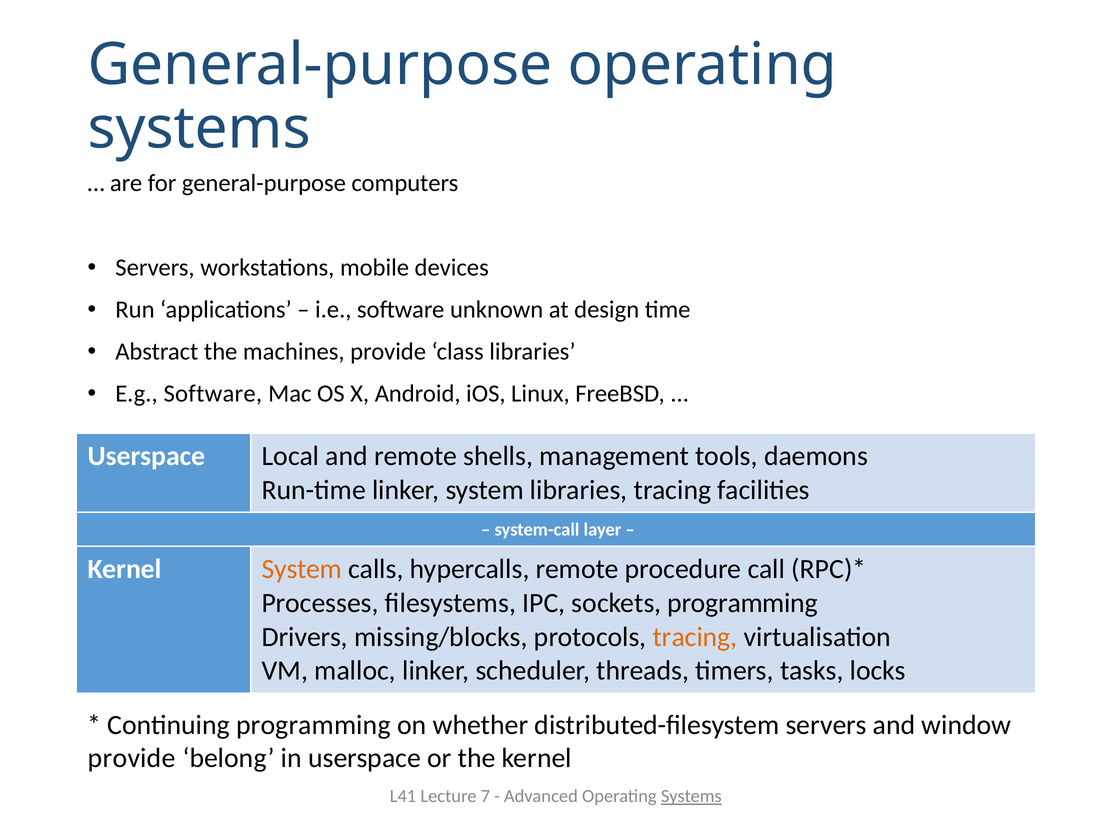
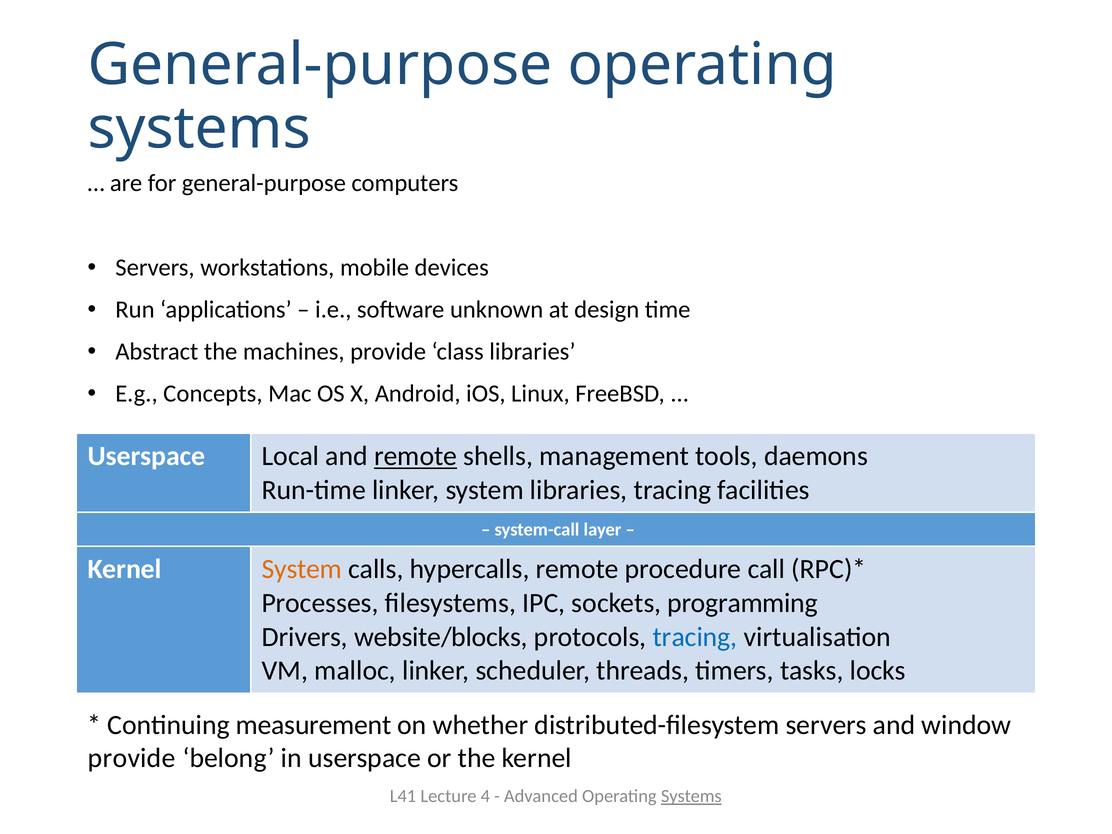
E.g Software: Software -> Concepts (213, 394)
remote underline: none -> present (416, 456)
missing/blocks: missing/blocks -> website/blocks (441, 637)
tracing colour: orange -> blue (695, 637)
Continuing programming: programming -> measurement (314, 725)
7: 7 -> 4 (485, 796)
